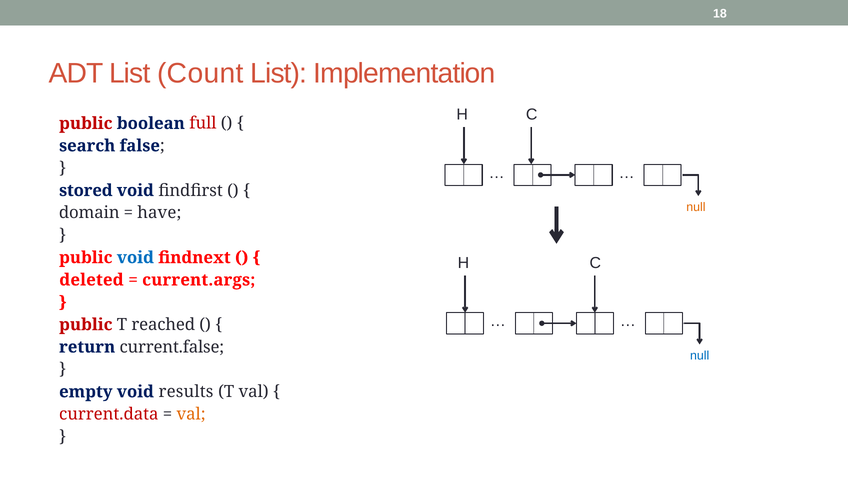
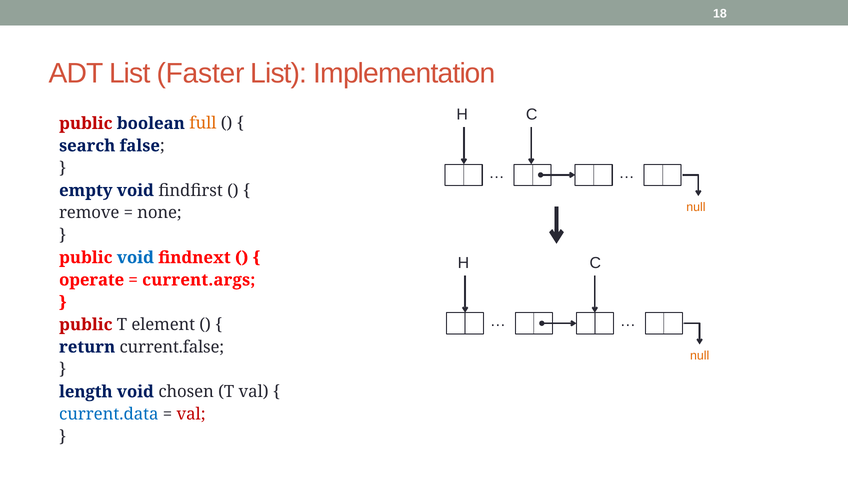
Count: Count -> Faster (201, 74)
full colour: red -> orange (203, 123)
stored: stored -> empty (86, 191)
domain: domain -> remove (89, 213)
have: have -> none (159, 213)
deleted: deleted -> operate (92, 280)
reached: reached -> element (163, 325)
null colour: blue -> orange (700, 356)
empty: empty -> length (86, 392)
results: results -> chosen (186, 392)
current.data colour: red -> blue (109, 414)
val colour: orange -> red (191, 414)
